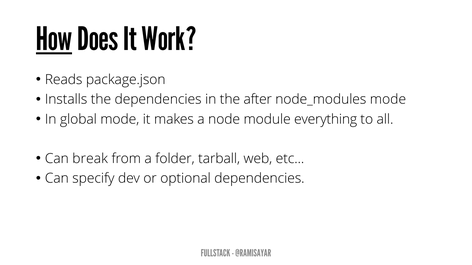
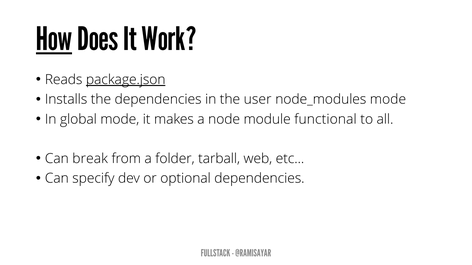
package.json underline: none -> present (126, 80)
after: after -> user (258, 100)
everything: everything -> functional (325, 119)
